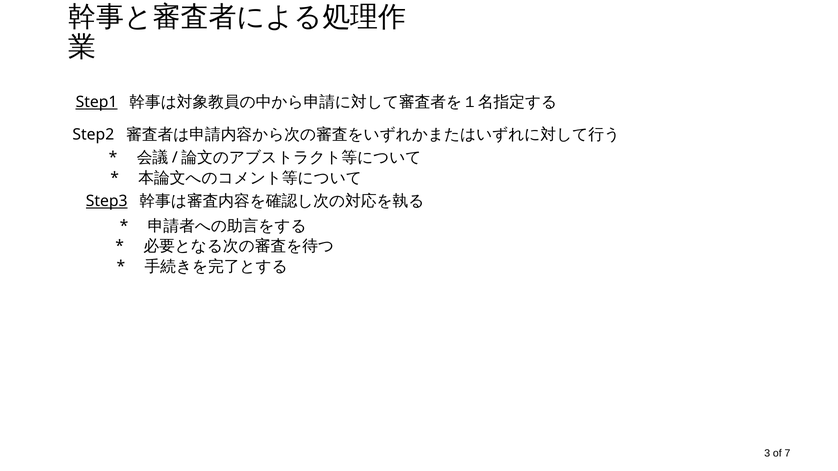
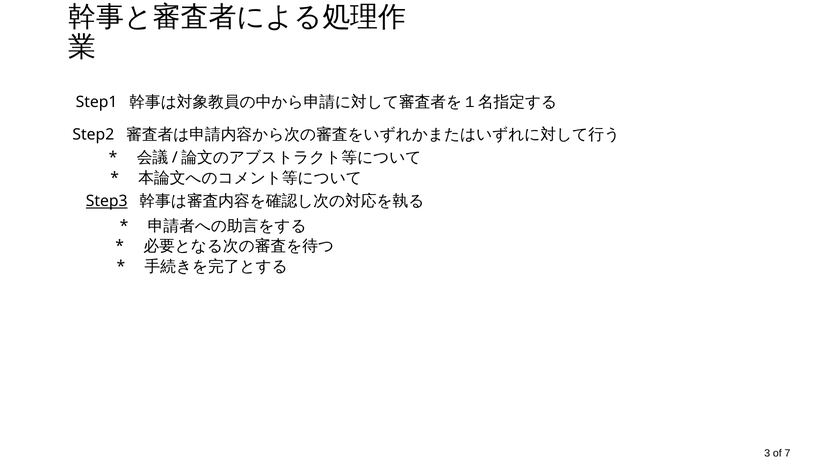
Step1 underline: present -> none (97, 102)
